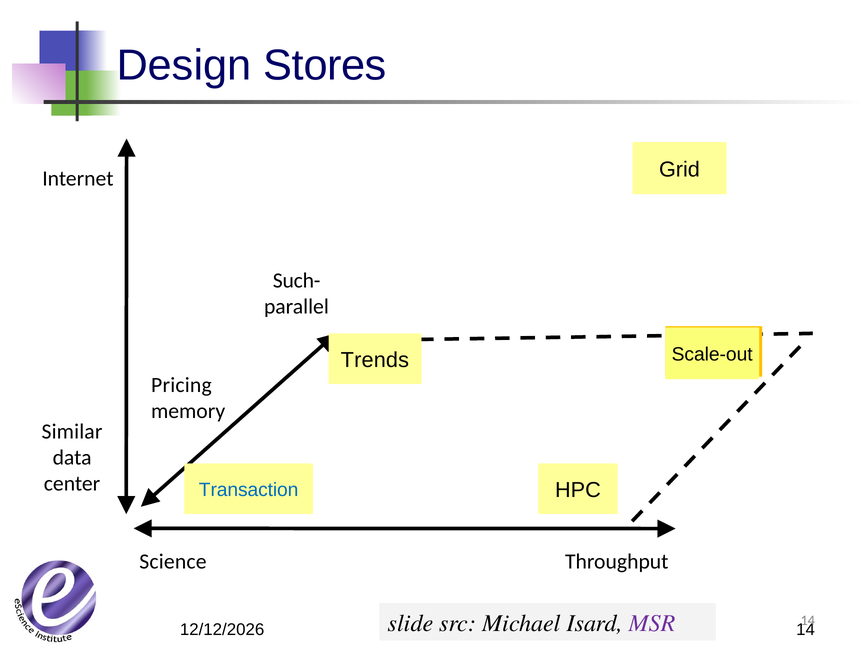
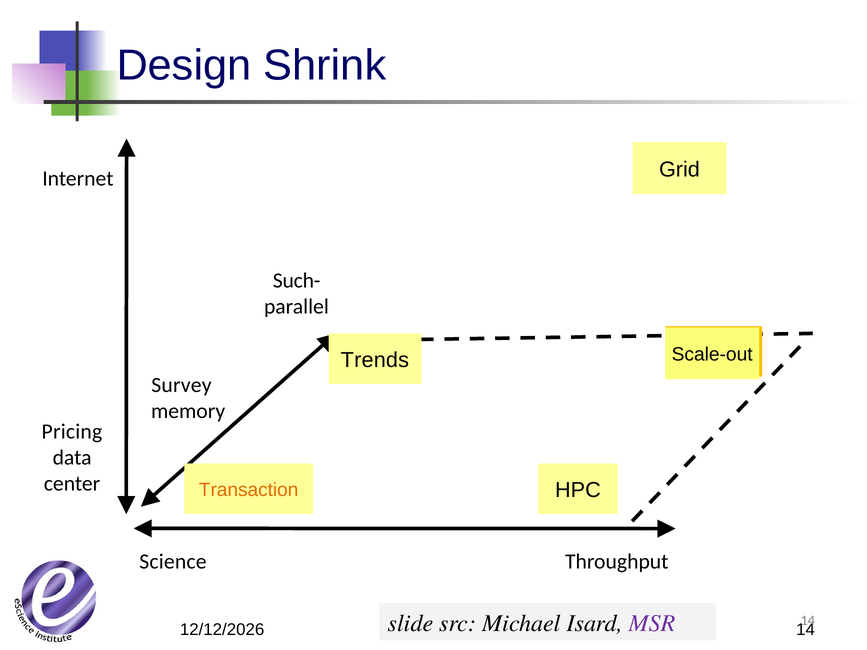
Stores: Stores -> Shrink (325, 65)
Pricing: Pricing -> Survey (181, 385)
Similar: Similar -> Pricing (72, 432)
Transaction colour: blue -> orange (249, 490)
